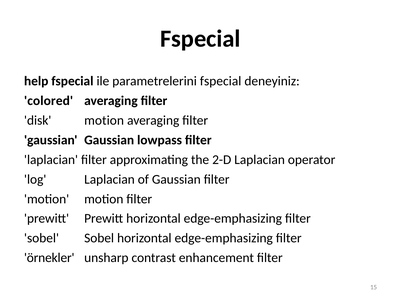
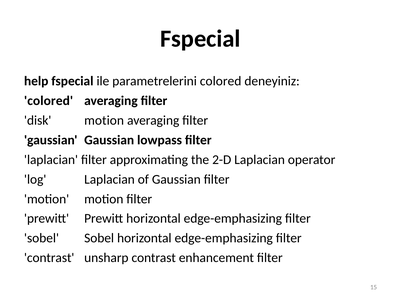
parametrelerini fspecial: fspecial -> colored (221, 81)
örnekler: örnekler -> contrast (49, 258)
